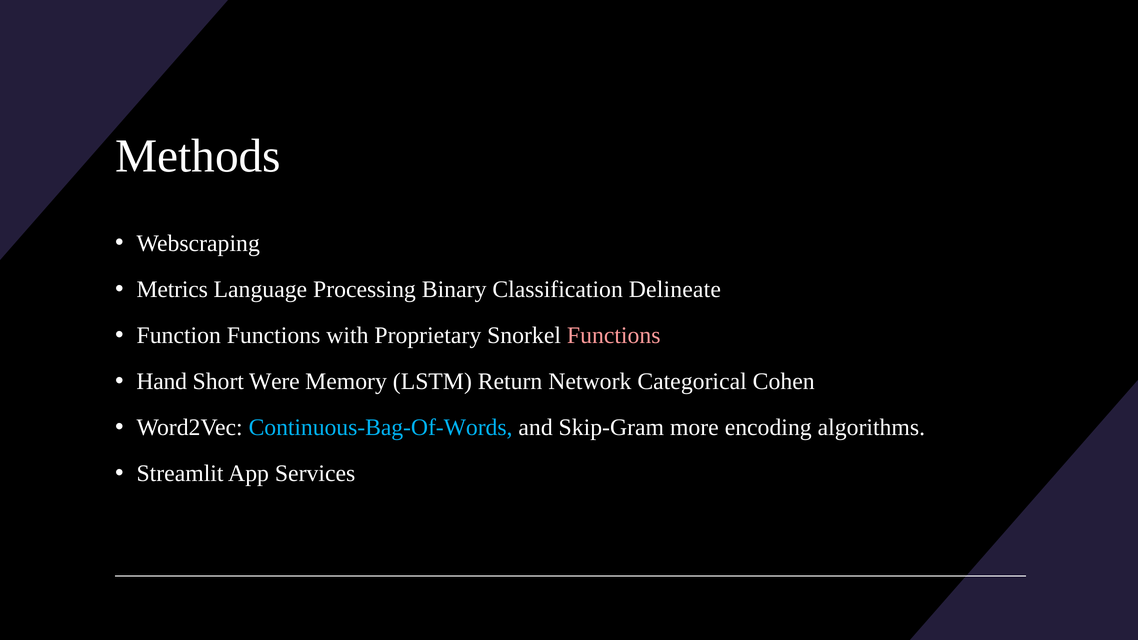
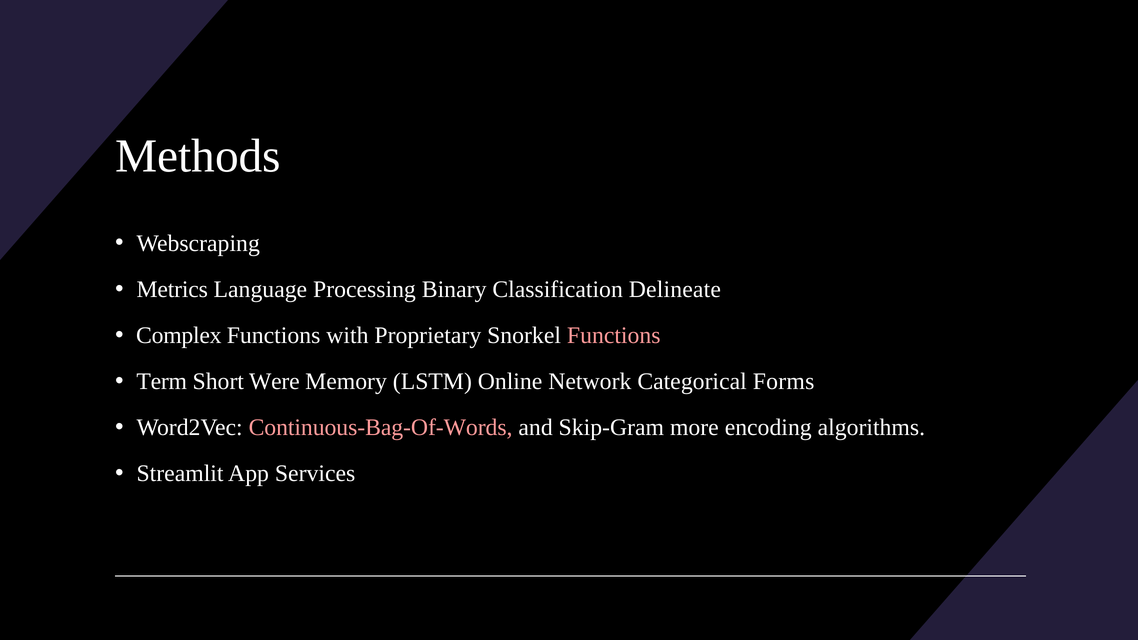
Function: Function -> Complex (179, 336)
Hand: Hand -> Term (162, 382)
Return: Return -> Online (510, 382)
Cohen: Cohen -> Forms (784, 382)
Continuous-Bag-Of-Words colour: light blue -> pink (381, 428)
